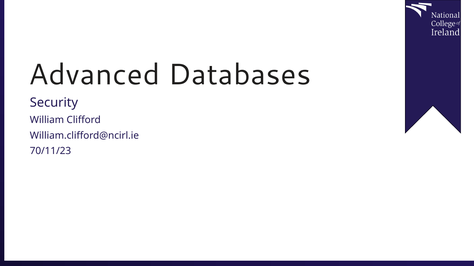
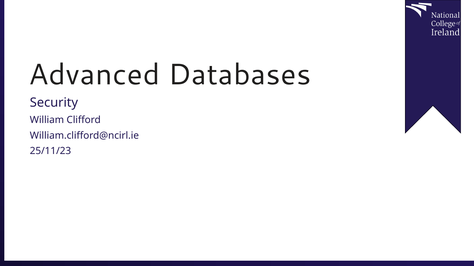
70/11/23: 70/11/23 -> 25/11/23 (50, 151)
